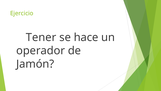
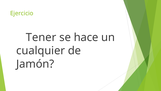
operador: operador -> cualquier (41, 50)
